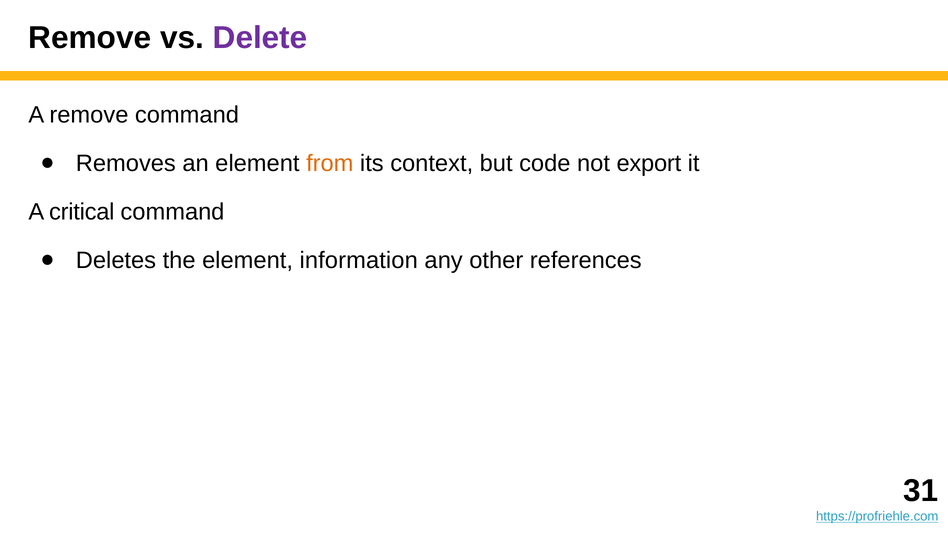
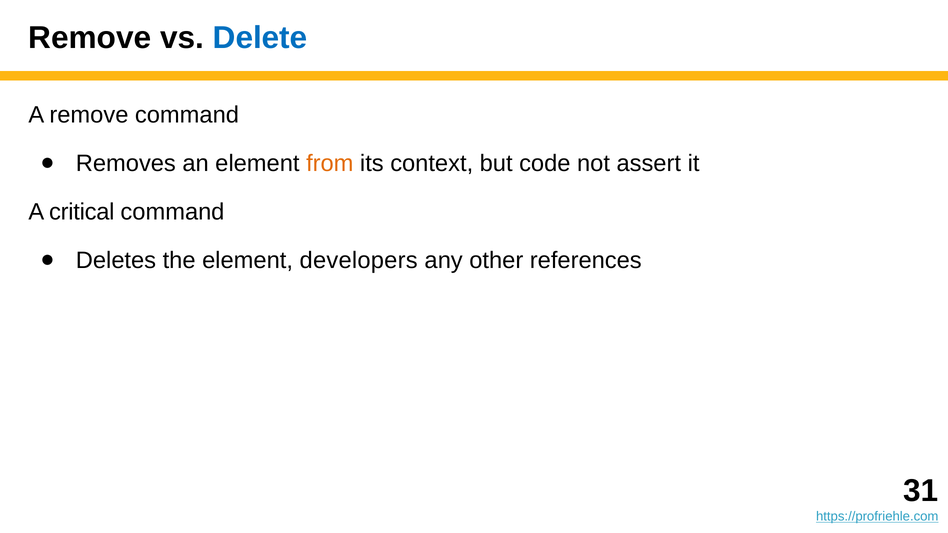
Delete colour: purple -> blue (260, 38)
export: export -> assert (649, 163)
information: information -> developers (359, 260)
